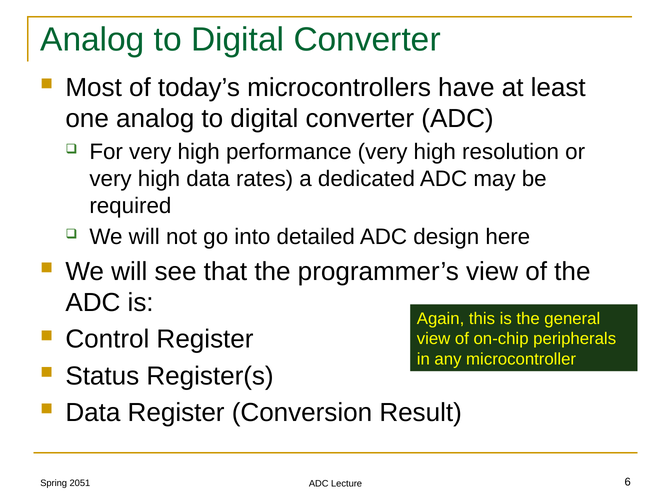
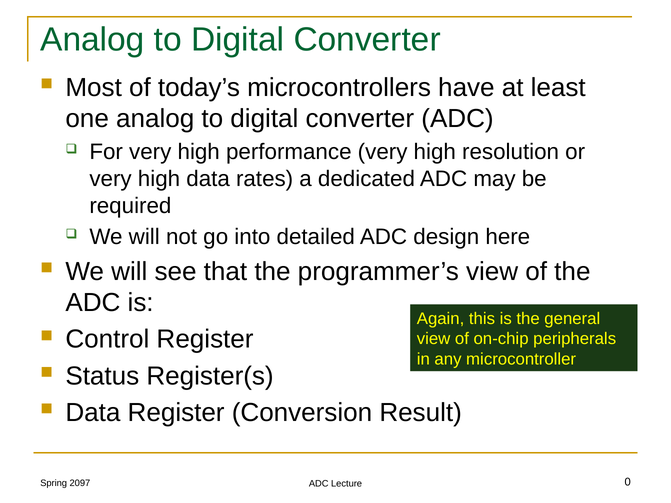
2051: 2051 -> 2097 (80, 483)
6: 6 -> 0 (628, 482)
